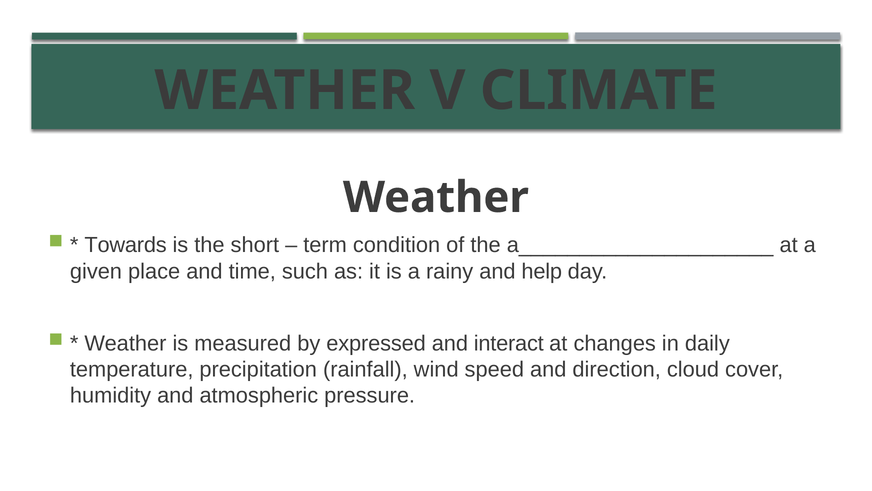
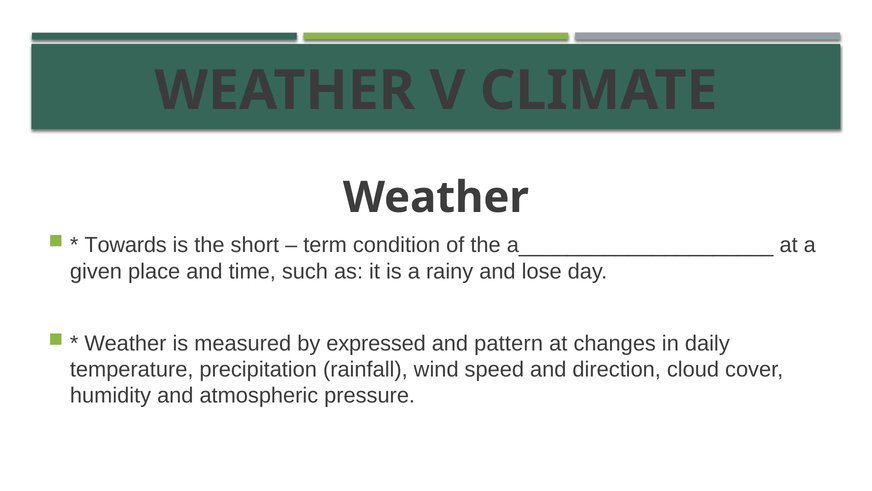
help: help -> lose (542, 271)
interact: interact -> pattern (509, 343)
